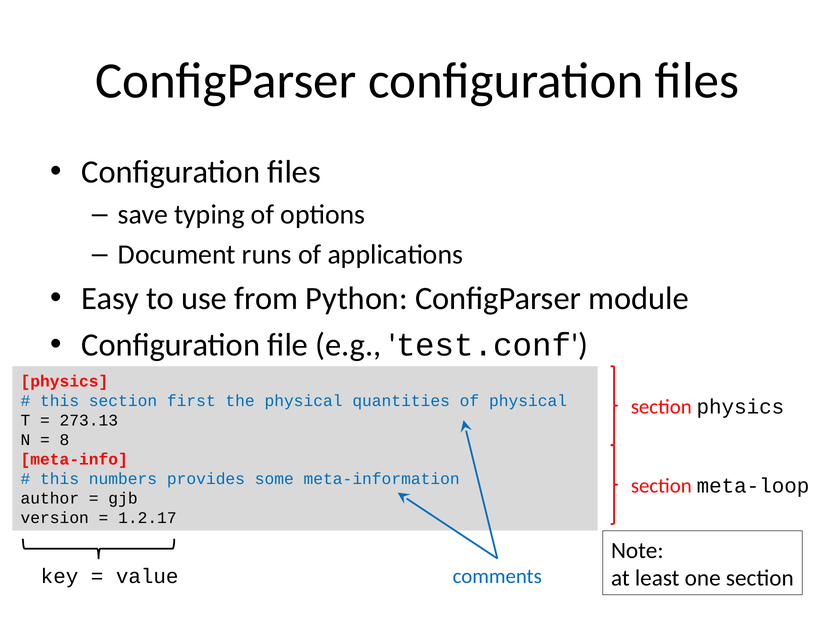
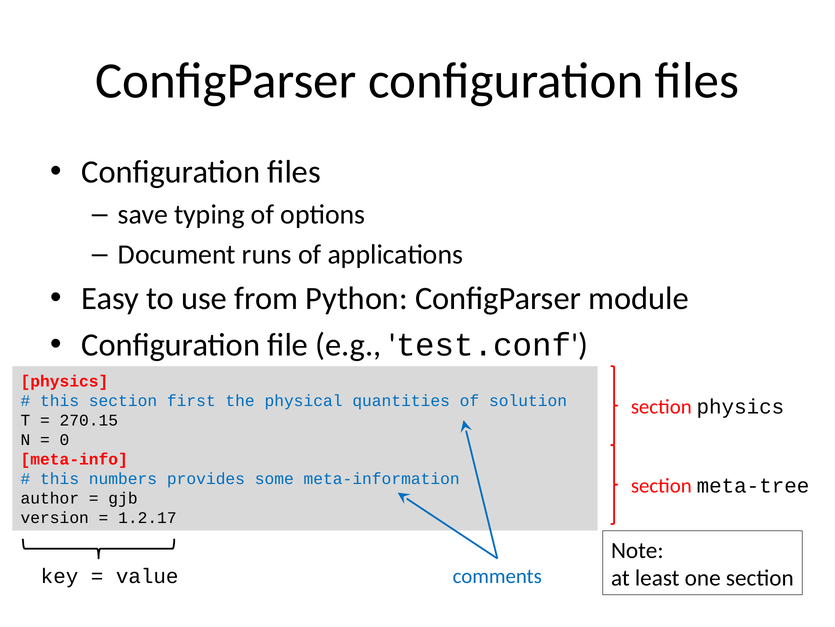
of physical: physical -> solution (528, 400)
273.13: 273.13 -> 270.15 (89, 420)
8: 8 -> 0 (64, 439)
meta-loop: meta-loop -> meta-tree (753, 485)
